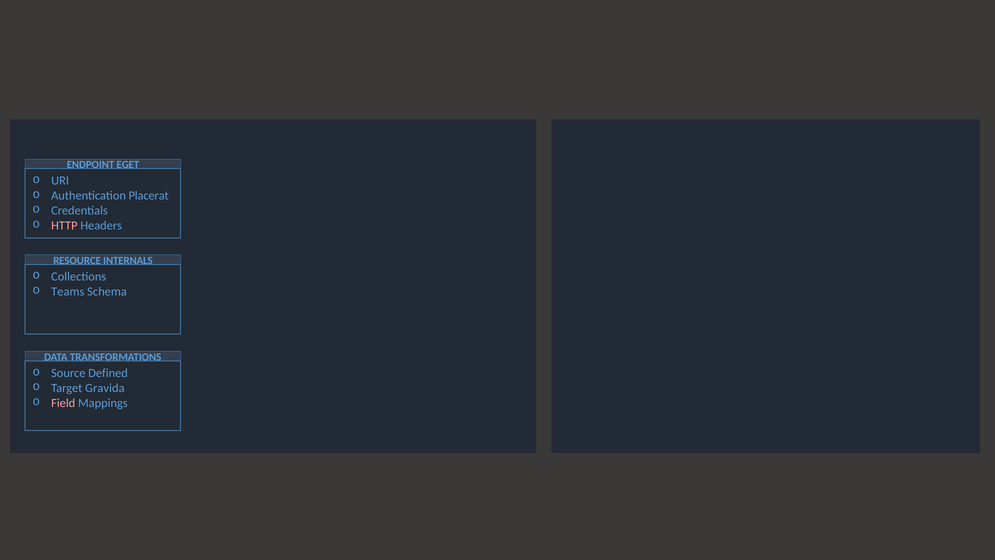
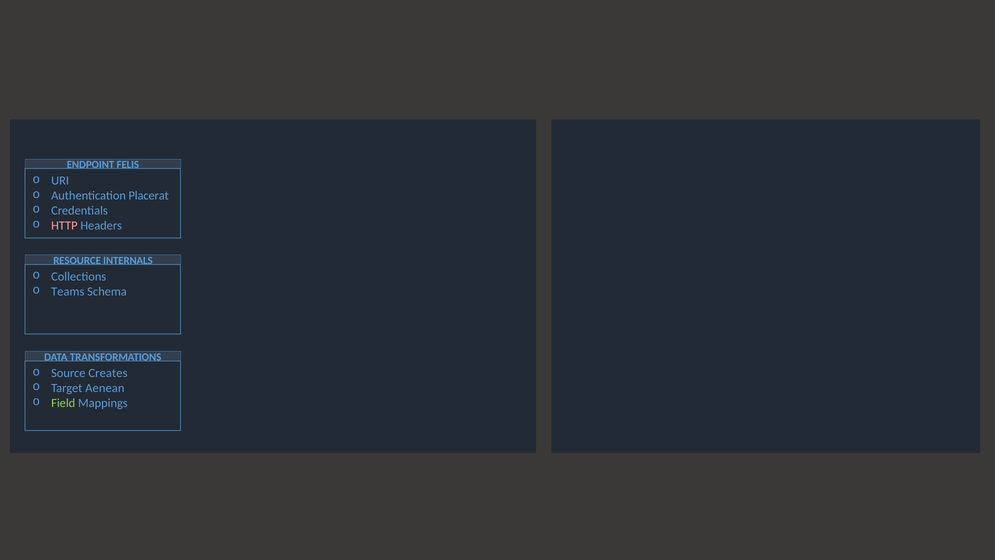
EGET: EGET -> FELIS (128, 165)
Defined: Defined -> Creates (108, 373)
Gravida: Gravida -> Aenean (105, 388)
Field colour: pink -> light green (63, 403)
